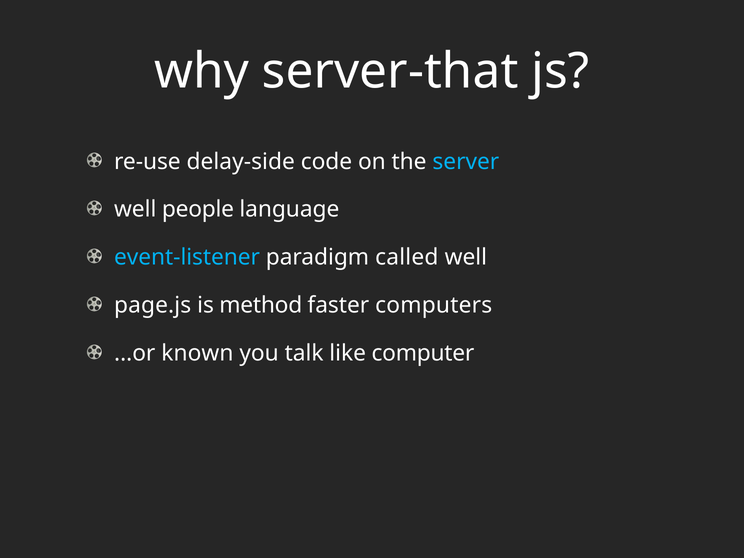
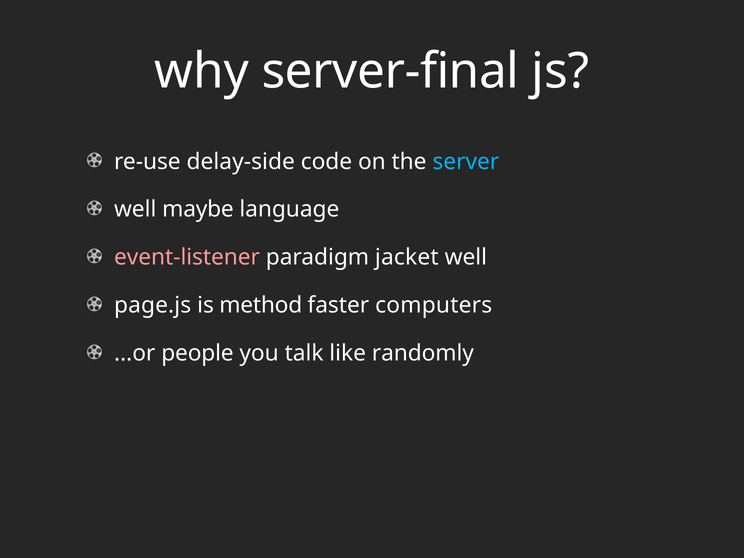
server-that: server-that -> server-final (390, 71)
people: people -> maybe (198, 209)
event-listener colour: light blue -> pink (187, 257)
called: called -> jacket (407, 257)
known: known -> people (197, 353)
computer: computer -> randomly (423, 353)
